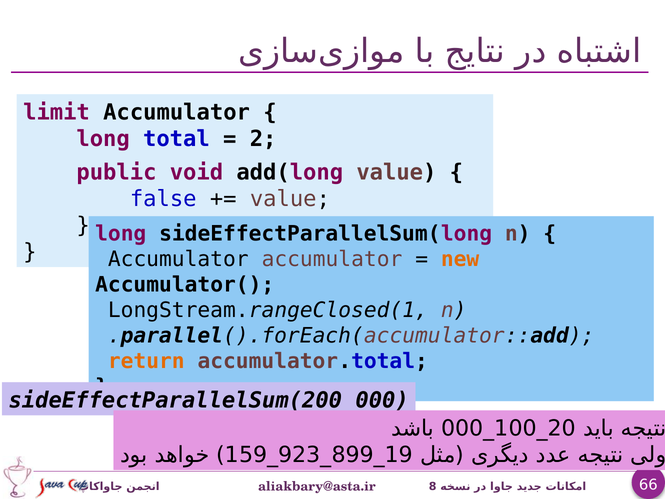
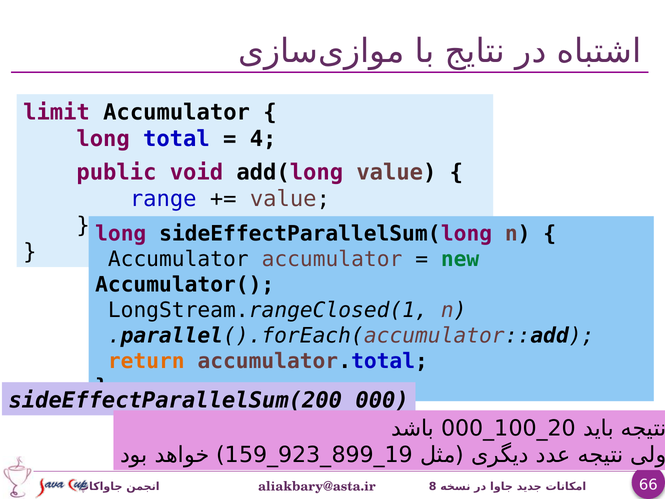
2: 2 -> 4 (263, 139)
false: false -> range (163, 199)
new colour: orange -> green (460, 259)
